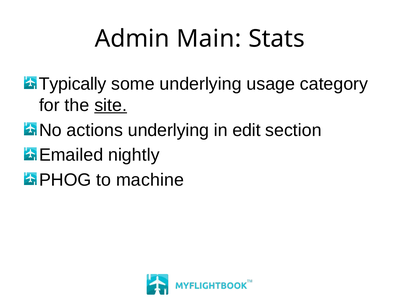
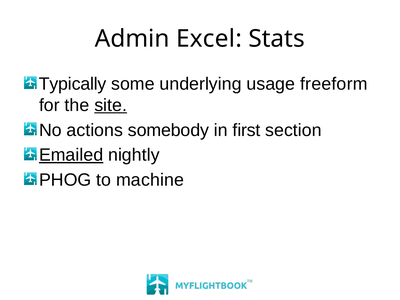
Main: Main -> Excel (209, 39)
category: category -> freeform (334, 84)
actions underlying: underlying -> somebody (168, 130)
edit: edit -> first (247, 130)
Emailed underline: none -> present (71, 155)
